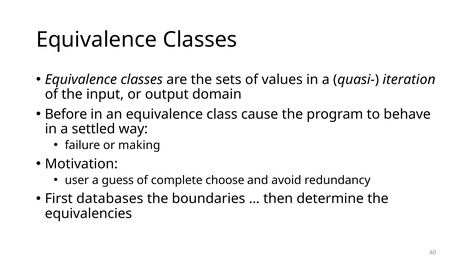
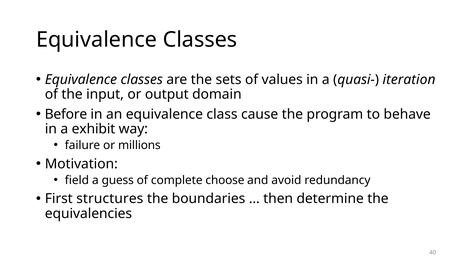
settled: settled -> exhibit (93, 129)
making: making -> millions (139, 146)
user: user -> field (77, 180)
databases: databases -> structures (110, 199)
